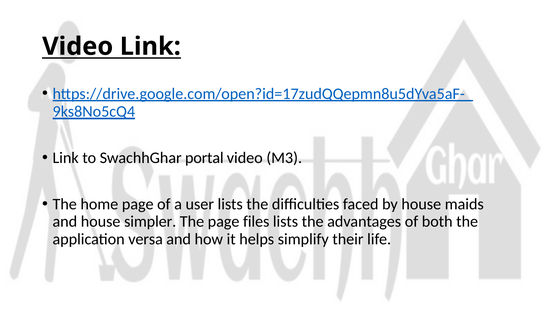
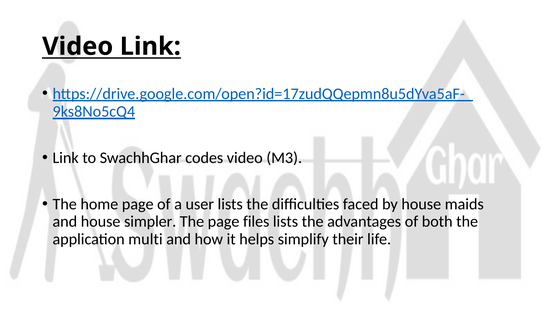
portal: portal -> codes (204, 158)
versa: versa -> multi (145, 239)
